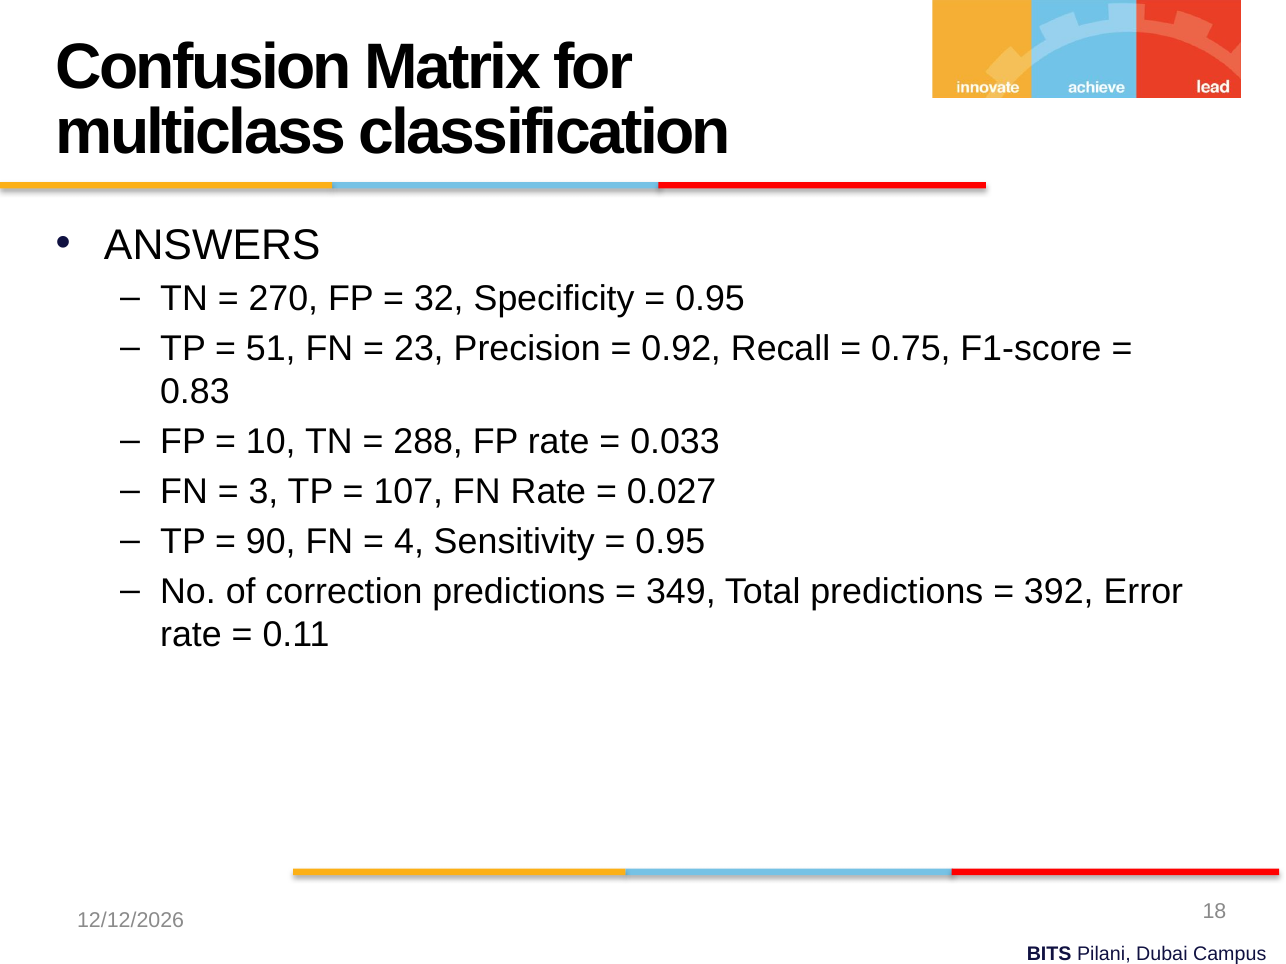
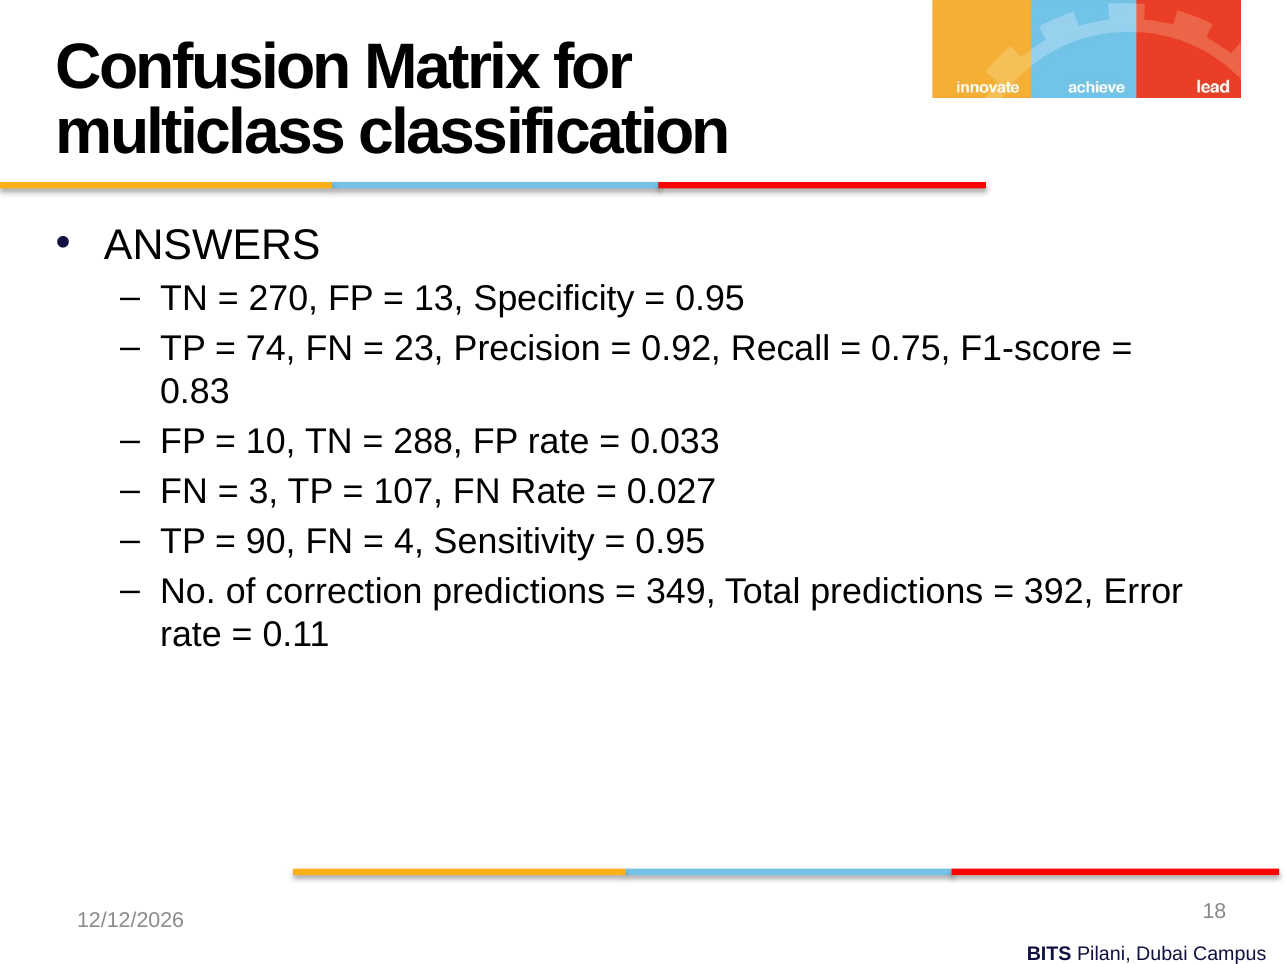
32: 32 -> 13 (439, 299)
51: 51 -> 74 (271, 349)
